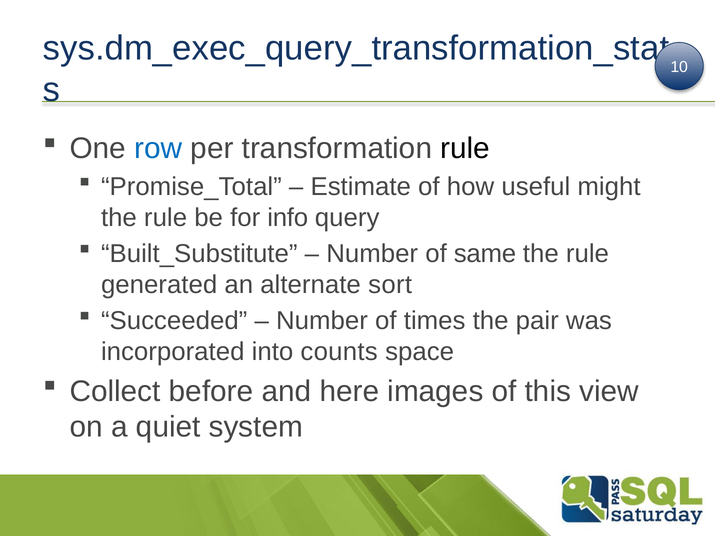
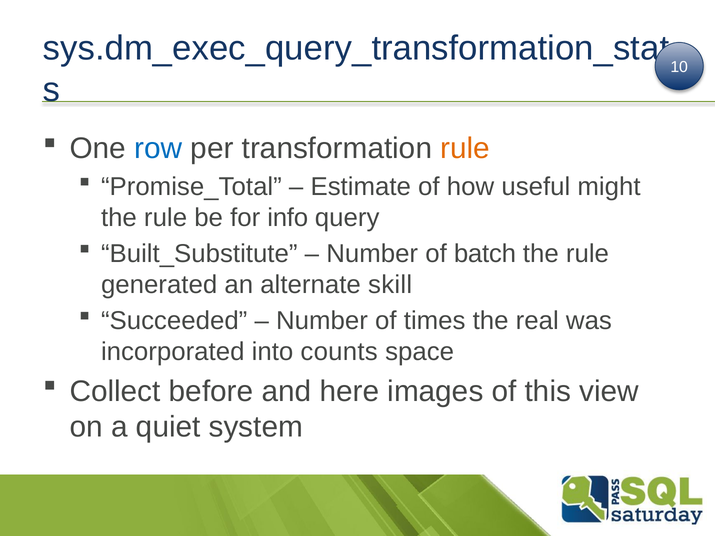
rule colour: black -> orange (465, 149)
same: same -> batch (485, 254)
sort: sort -> skill (390, 285)
pair: pair -> real (537, 321)
